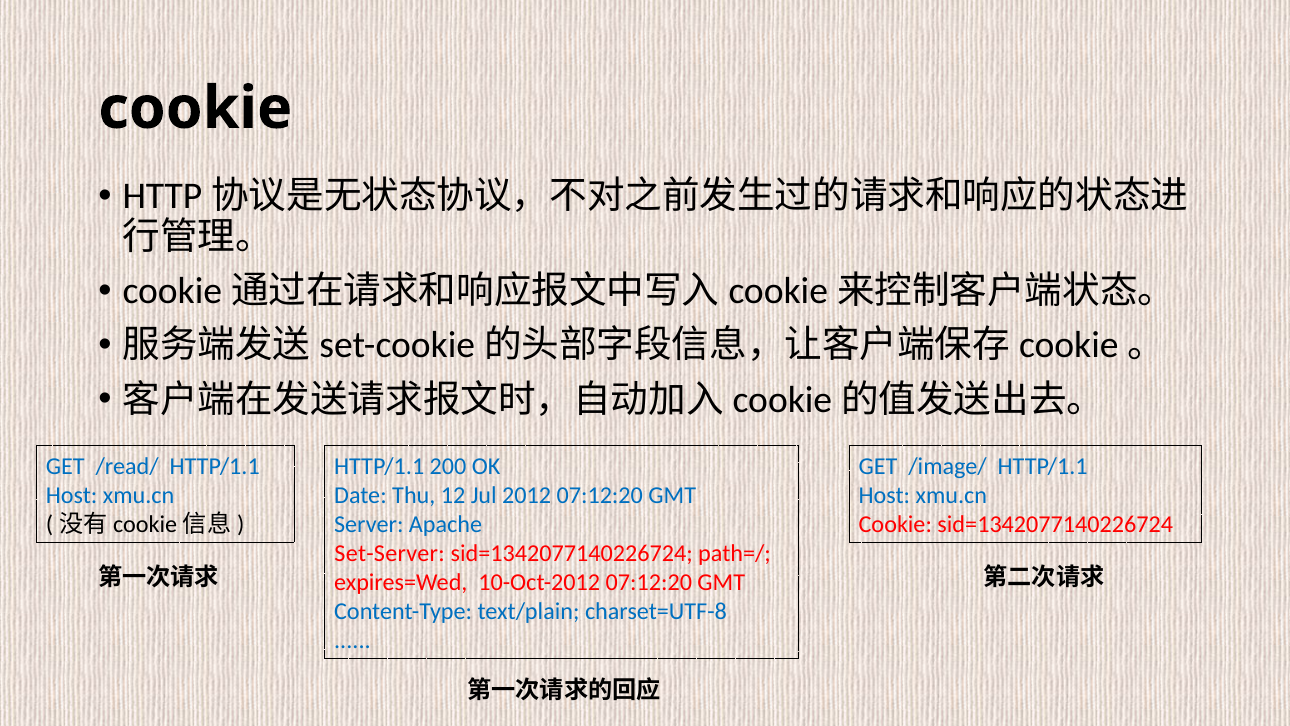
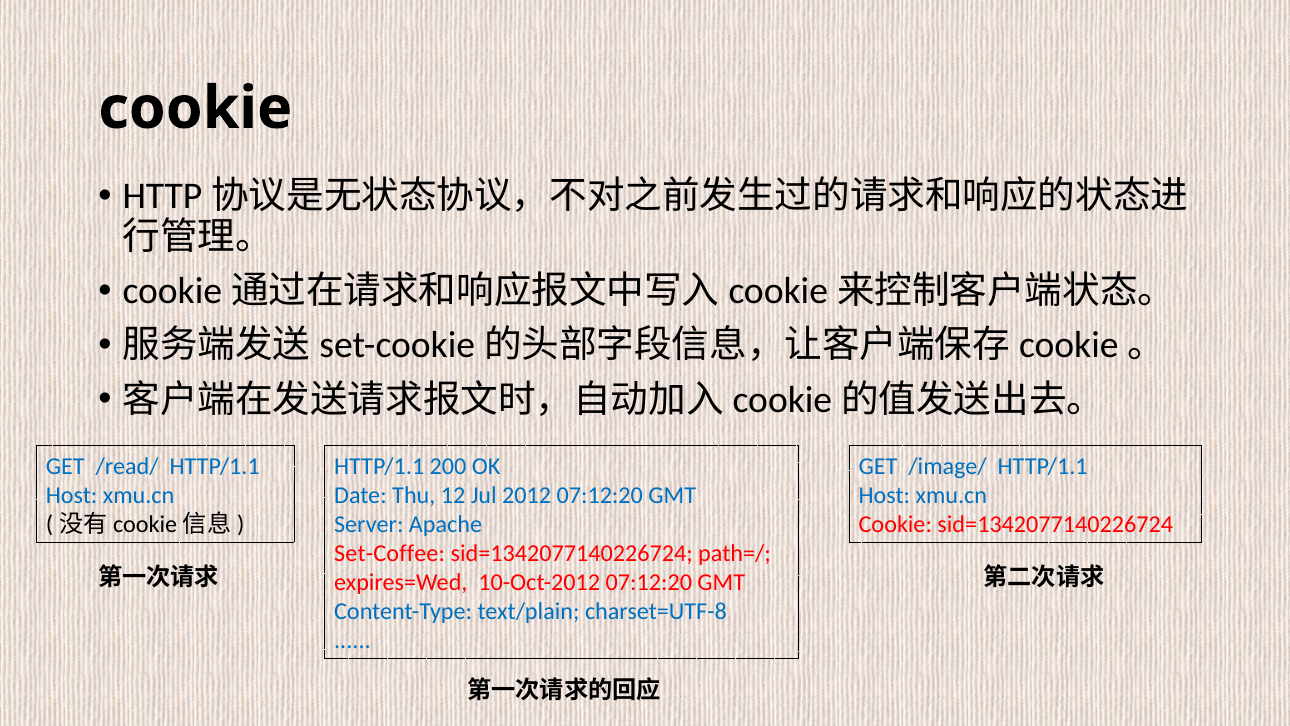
Set-Server: Set-Server -> Set-Coffee (390, 554)
